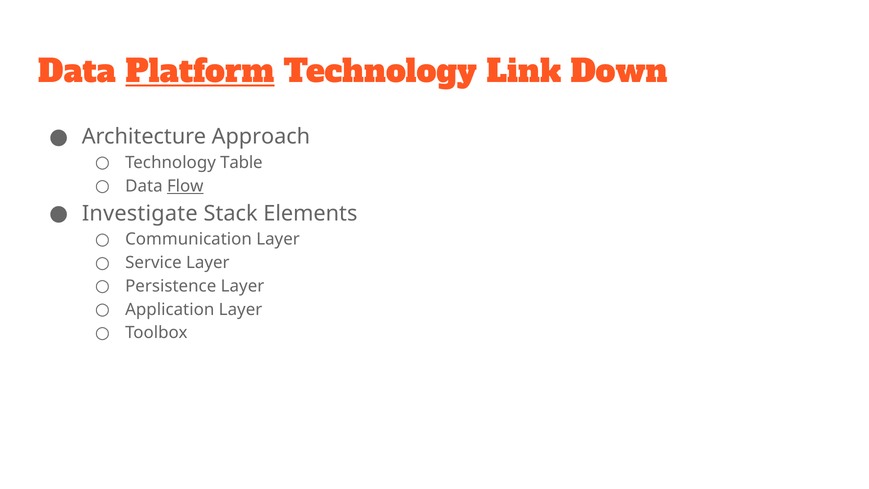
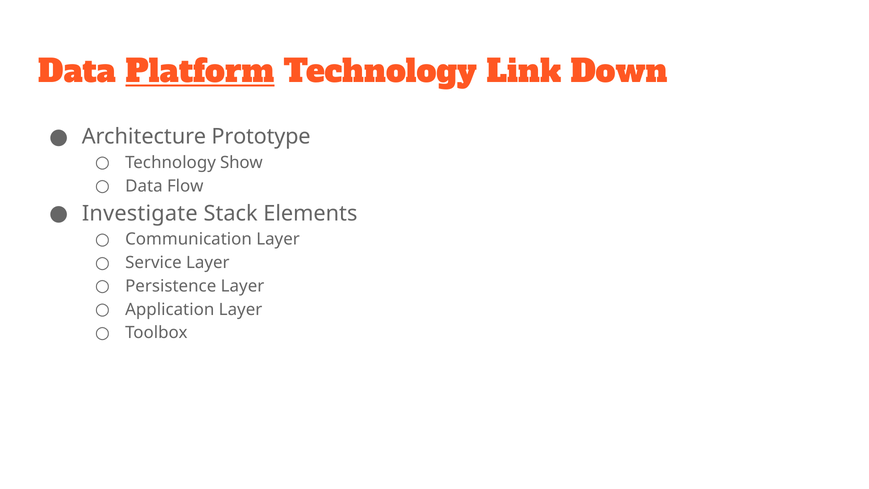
Approach: Approach -> Prototype (261, 137)
Table: Table -> Show (241, 163)
Flow underline: present -> none (185, 186)
